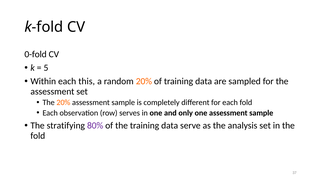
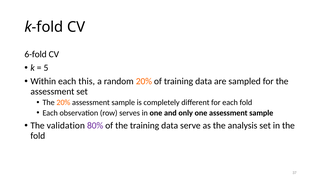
0-fold: 0-fold -> 6-fold (36, 54)
stratifying: stratifying -> validation (66, 125)
